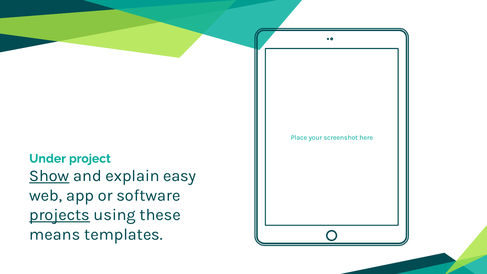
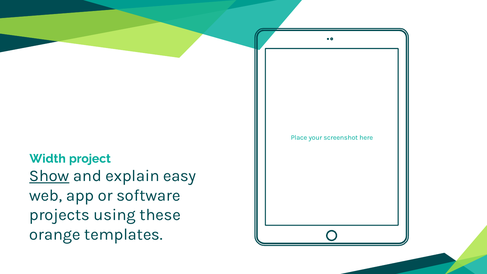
Under: Under -> Width (48, 159)
projects underline: present -> none (60, 215)
means: means -> orange (55, 234)
